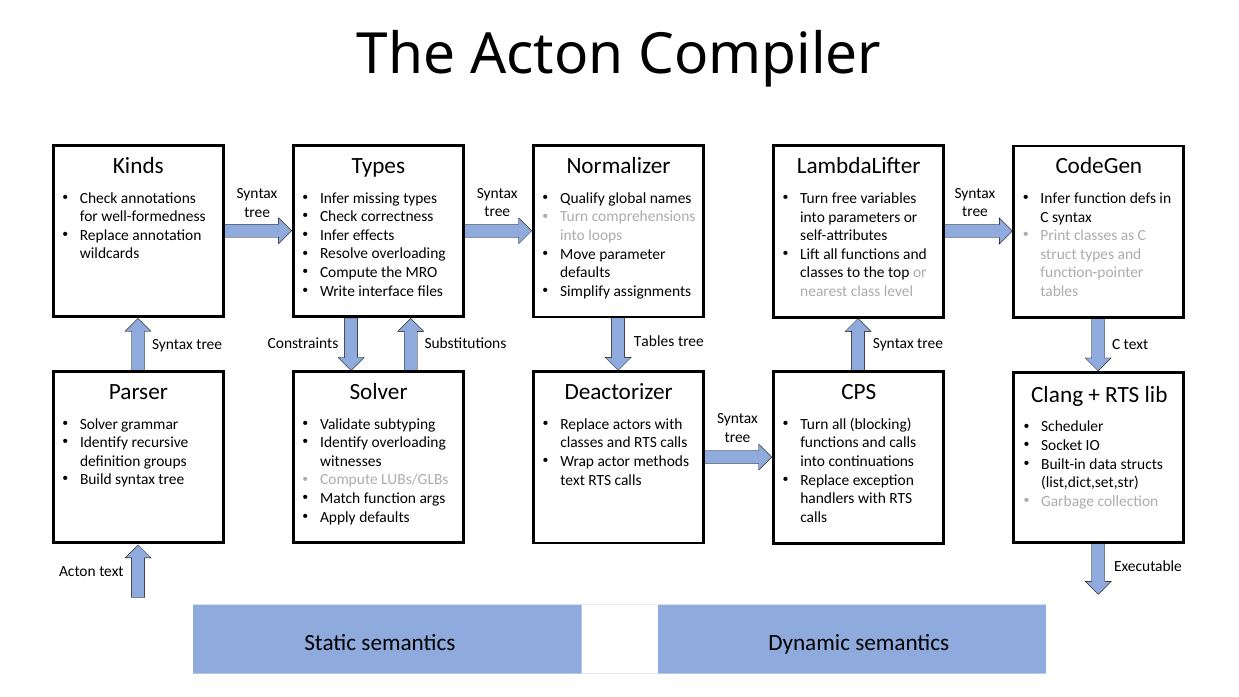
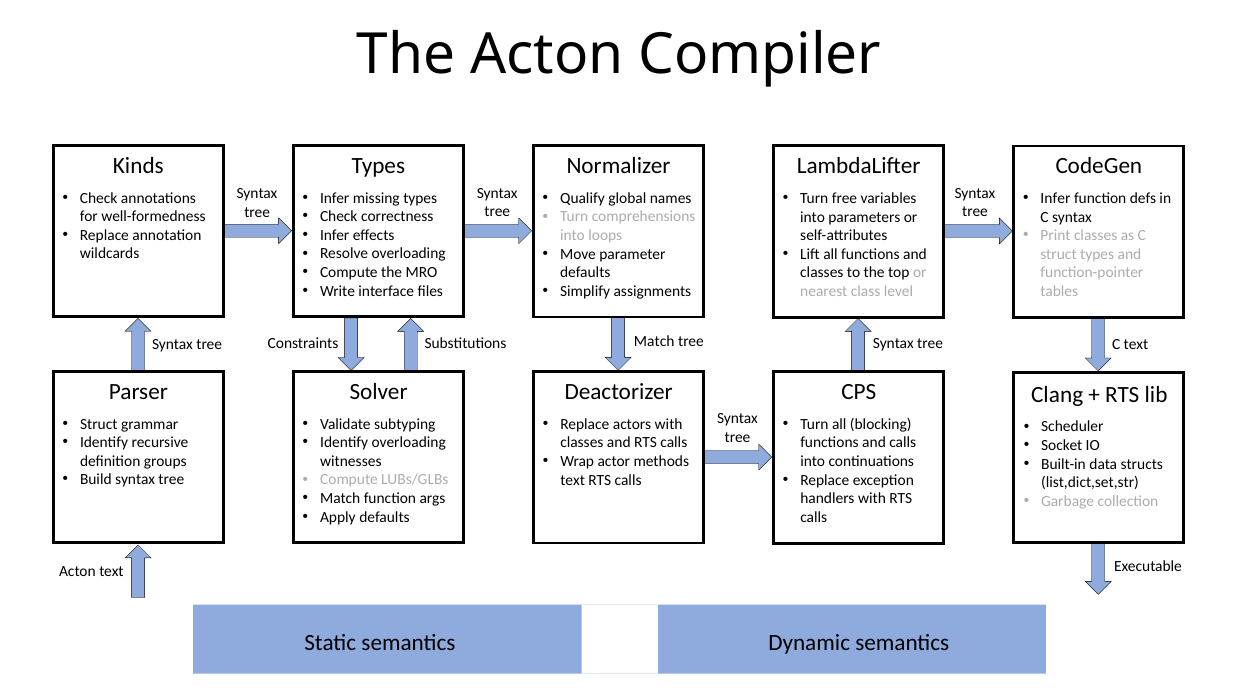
Tables: Tables -> Match (654, 342)
Solver: Solver -> Struct (99, 424)
